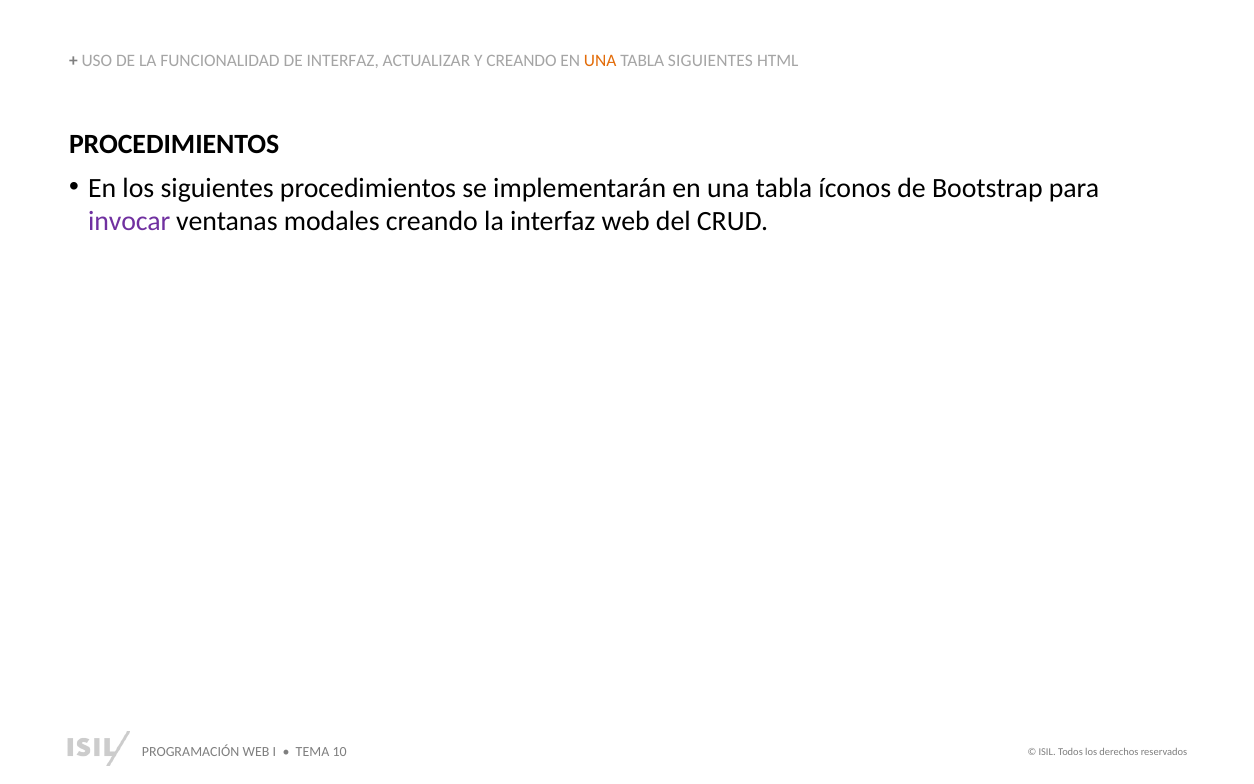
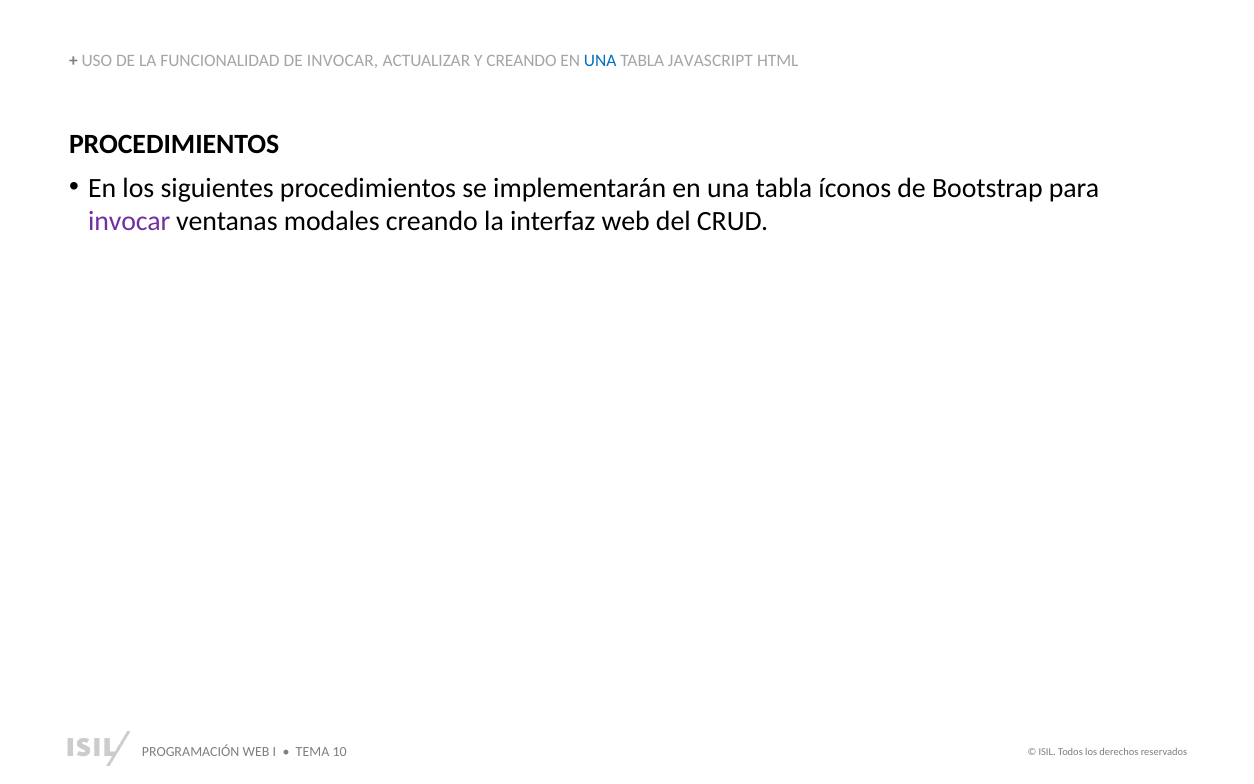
DE INTERFAZ: INTERFAZ -> INVOCAR (343, 61)
UNA colour: orange -> blue (600, 61)
TABLA SIGUIENTES: SIGUIENTES -> JAVASCRIPT (710, 61)
